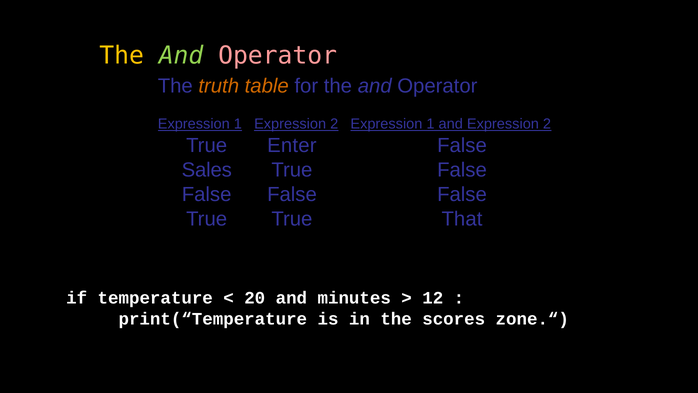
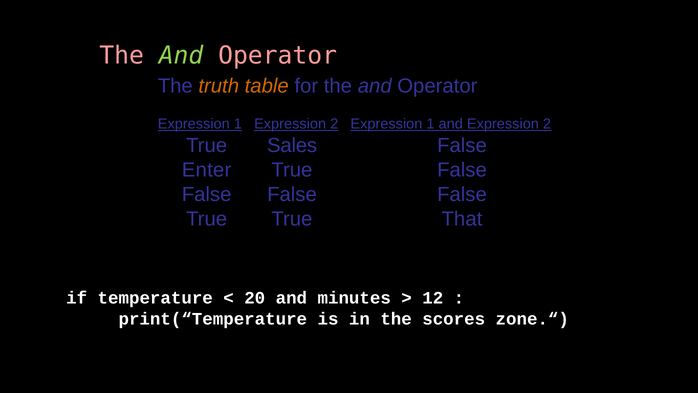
The colour: yellow -> pink (122, 56)
Enter: Enter -> Sales (292, 145)
Sales: Sales -> Enter (207, 170)
